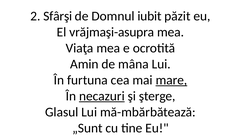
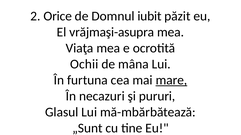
Sfârşi: Sfârşi -> Orice (58, 16)
Amin: Amin -> Ochii (84, 64)
necazuri underline: present -> none (102, 96)
şterge: şterge -> pururi (157, 96)
